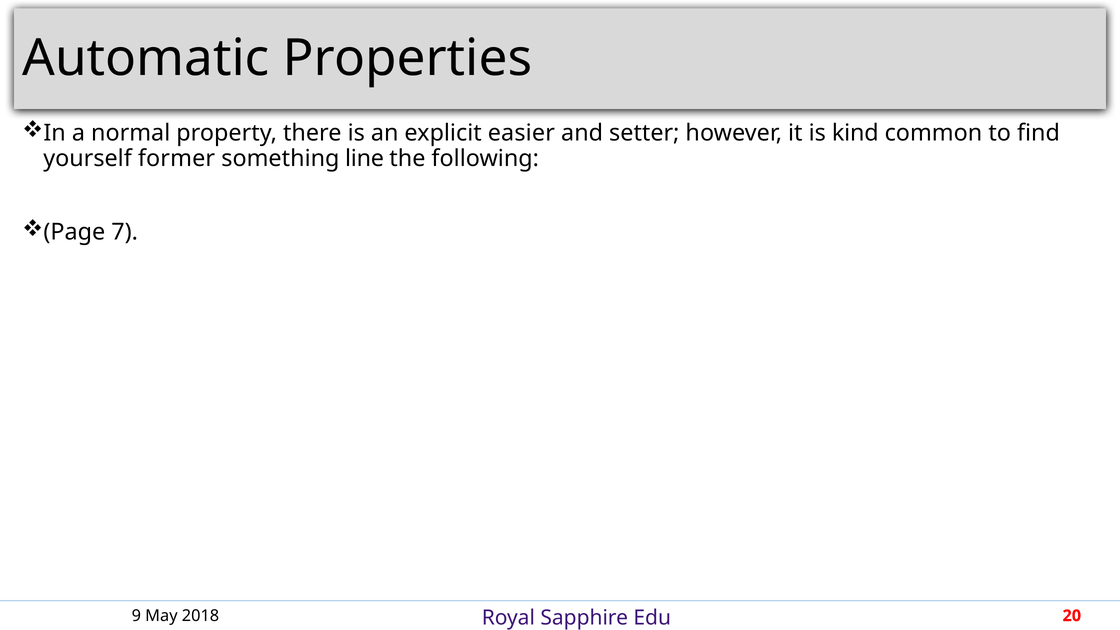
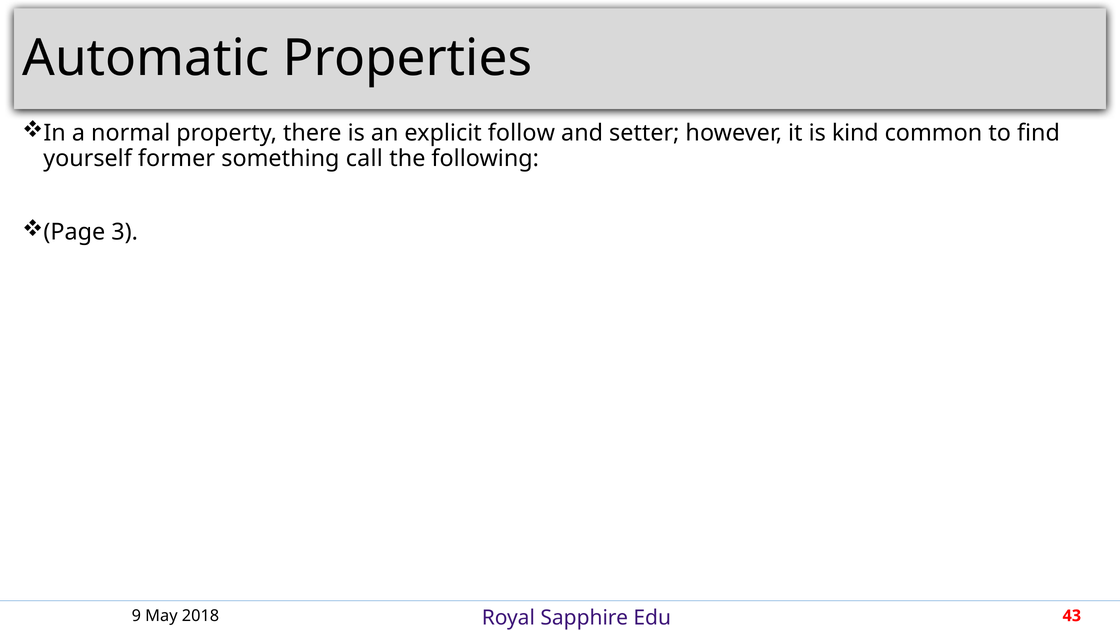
easier: easier -> follow (521, 133)
line: line -> call (364, 158)
7: 7 -> 3 (125, 232)
20: 20 -> 43 (1072, 616)
